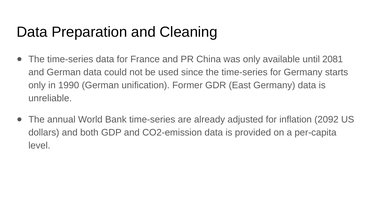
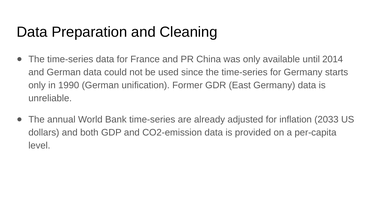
2081: 2081 -> 2014 (333, 59)
2092: 2092 -> 2033 (326, 120)
